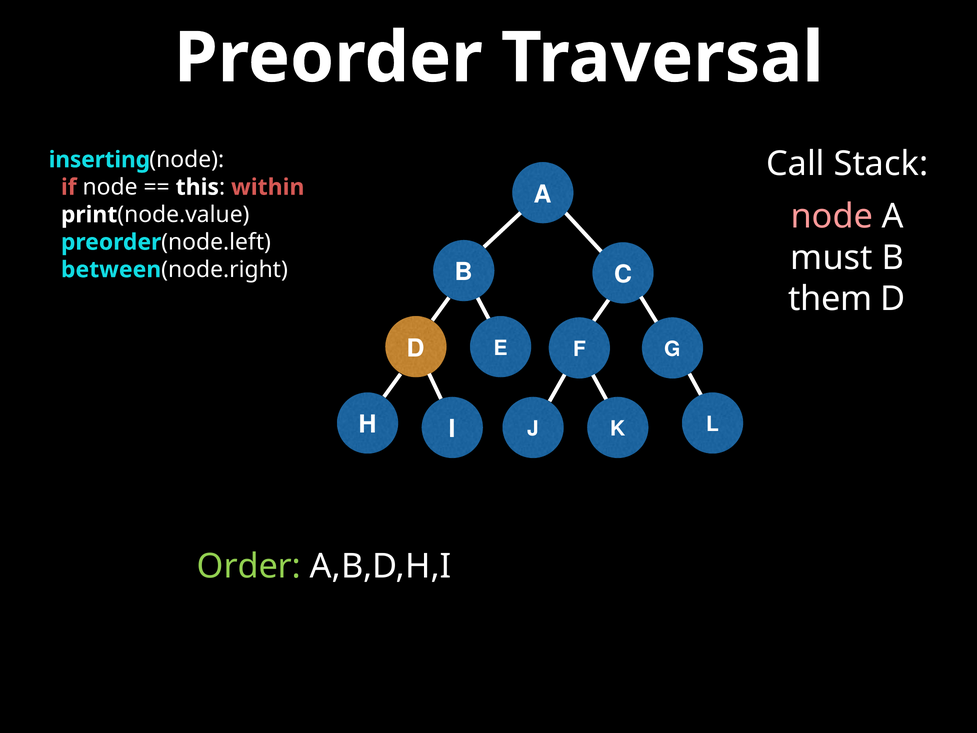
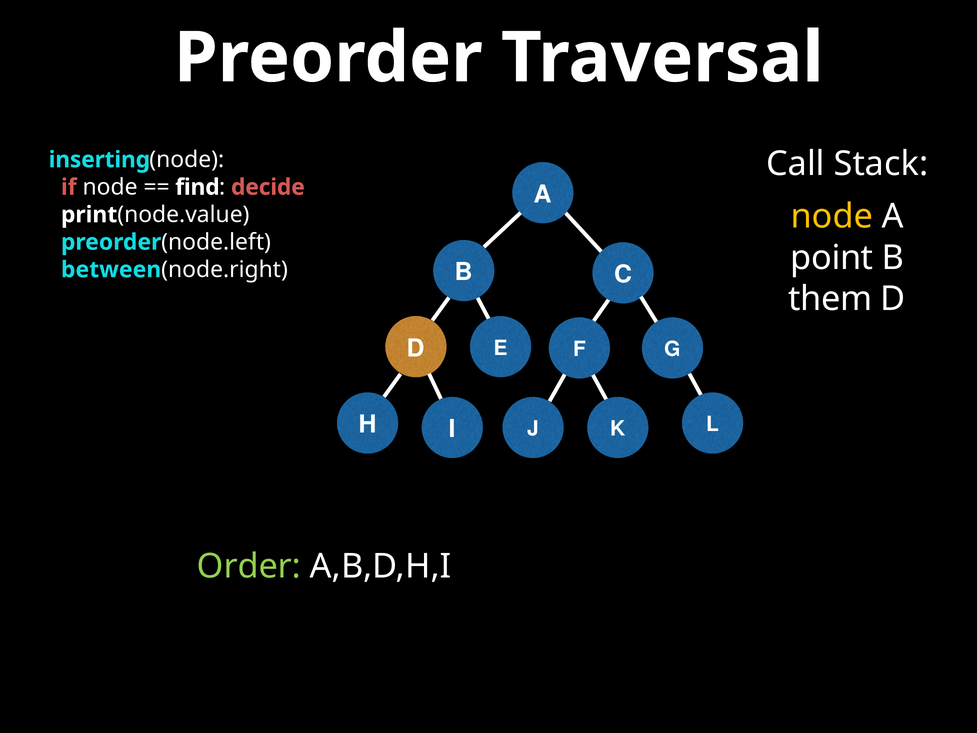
this: this -> find (197, 187)
within: within -> decide (268, 187)
node colour: pink -> yellow (832, 216)
must: must -> point (832, 258)
